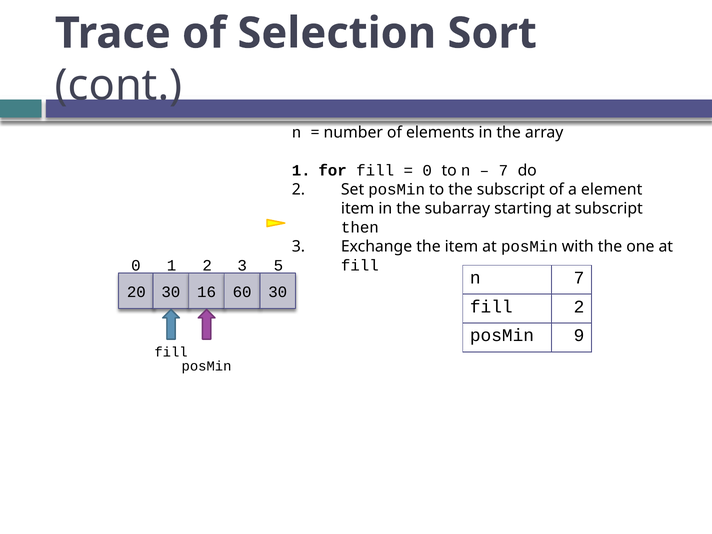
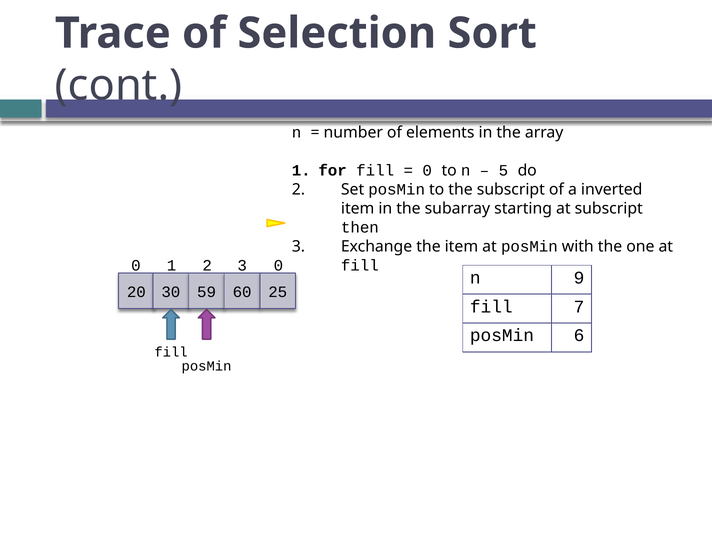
7: 7 -> 5 (503, 171)
element: element -> inverted (612, 190)
3 5: 5 -> 0 (278, 266)
n 7: 7 -> 9 (579, 278)
16: 16 -> 59 (207, 292)
60 30: 30 -> 25 (278, 292)
fill 2: 2 -> 7 (579, 307)
9: 9 -> 6 (579, 336)
